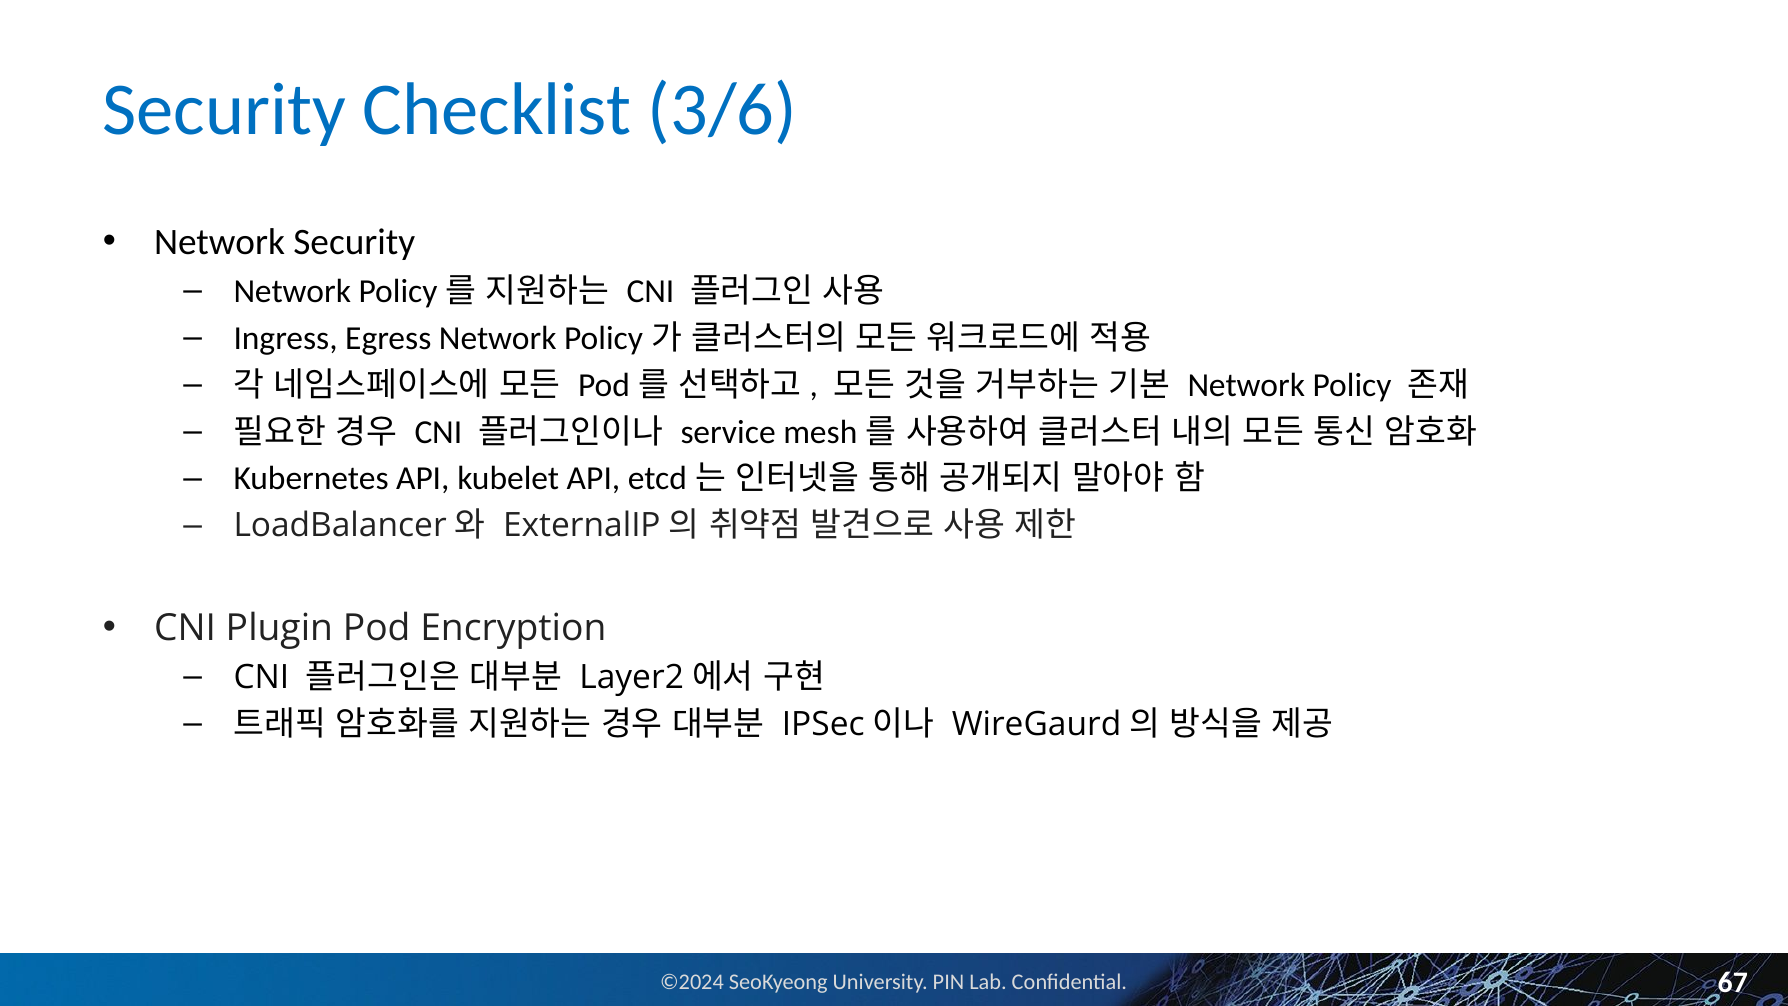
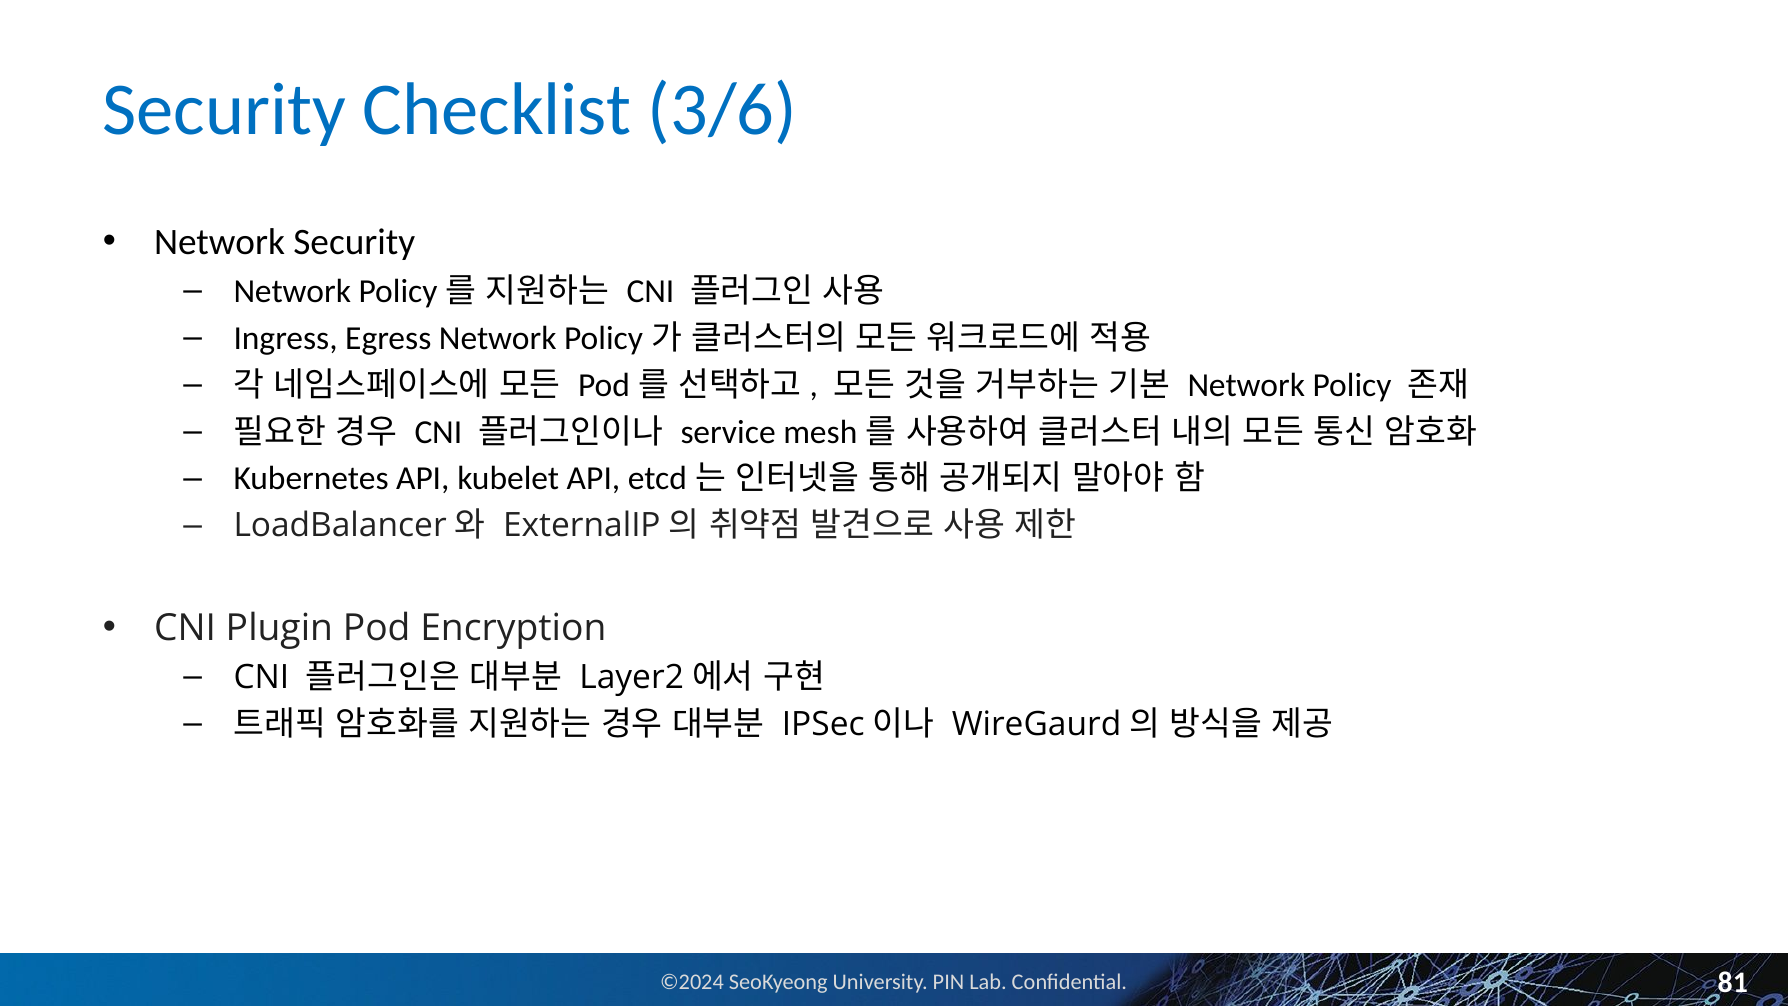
67: 67 -> 81 (1733, 983)
